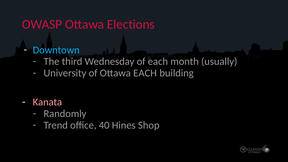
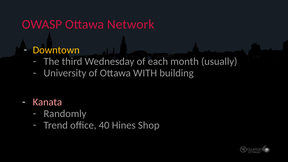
Elections: Elections -> Network (131, 24)
Downtown colour: light blue -> yellow (56, 50)
Ottawa EACH: EACH -> WITH (145, 73)
